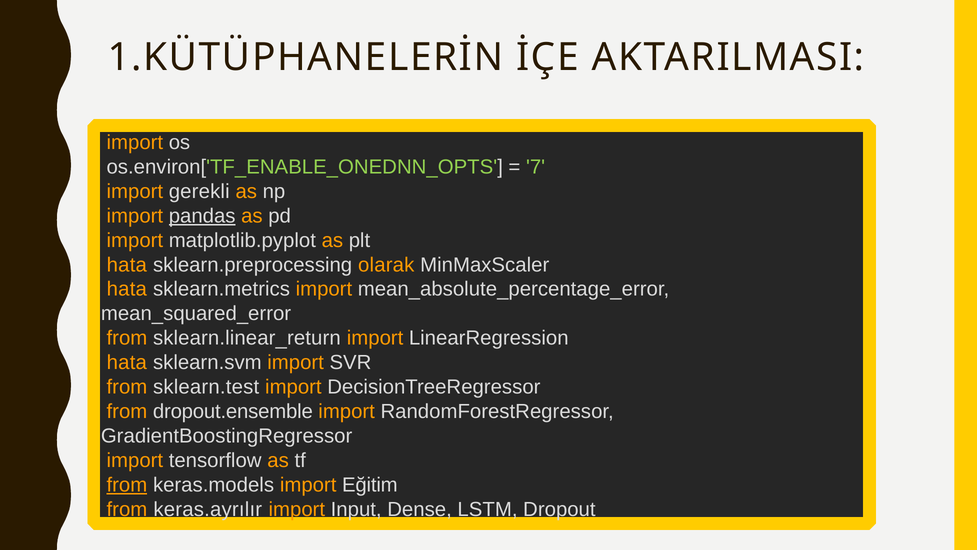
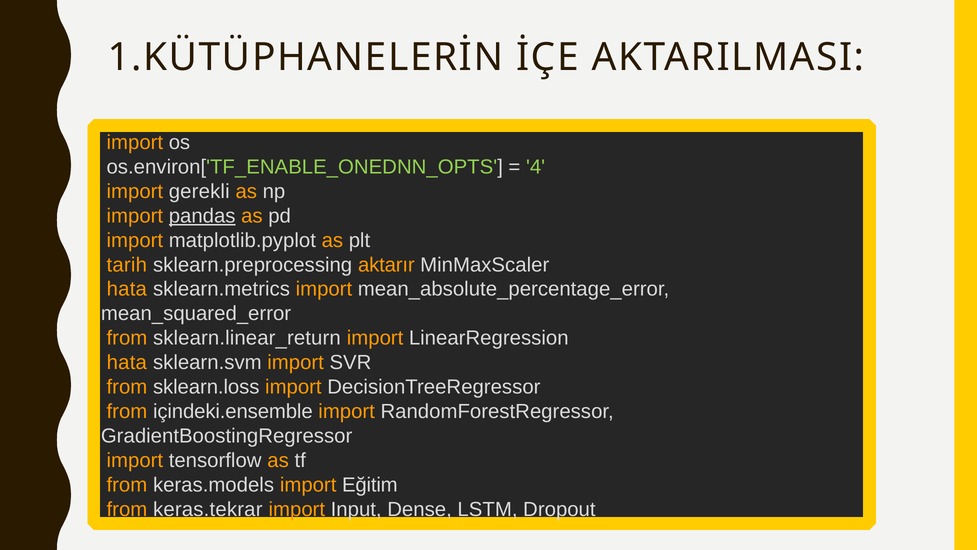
7: 7 -> 4 (536, 167)
hata: hata -> tarih (127, 265)
olarak: olarak -> aktarır (386, 265)
sklearn.test: sklearn.test -> sklearn.loss (206, 387)
dropout.ensemble: dropout.ensemble -> içindeki.ensemble (233, 411)
from underline: present -> none (127, 485)
keras.ayrılır: keras.ayrılır -> keras.tekrar (208, 509)
